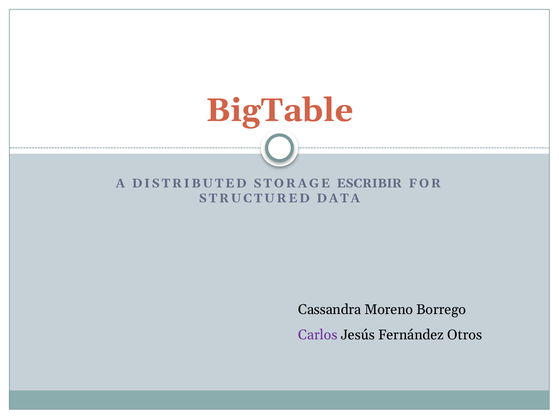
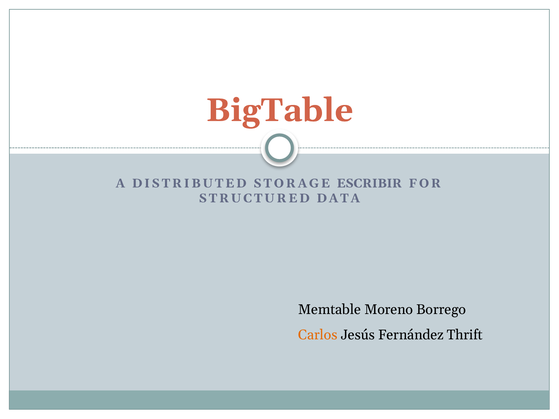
Cassandra: Cassandra -> Memtable (330, 310)
Carlos colour: purple -> orange (318, 335)
Otros: Otros -> Thrift (465, 335)
